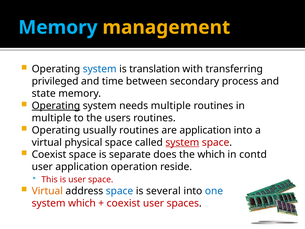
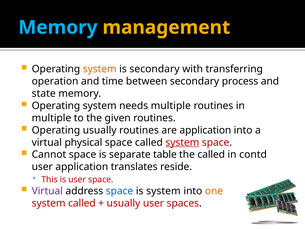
system colour: blue -> orange (100, 69)
is translation: translation -> secondary (154, 69)
privileged: privileged -> operation (55, 81)
Operating underline: present -> none (56, 106)
users: users -> given (118, 118)
Coexist: Coexist -> Cannot (49, 154)
does: does -> table (165, 154)
the which: which -> called (211, 154)
operation: operation -> translates (134, 167)
Virtual colour: orange -> purple (47, 191)
is several: several -> system (163, 191)
one colour: blue -> orange (214, 191)
system which: which -> called (82, 203)
coexist: coexist -> usually (123, 203)
